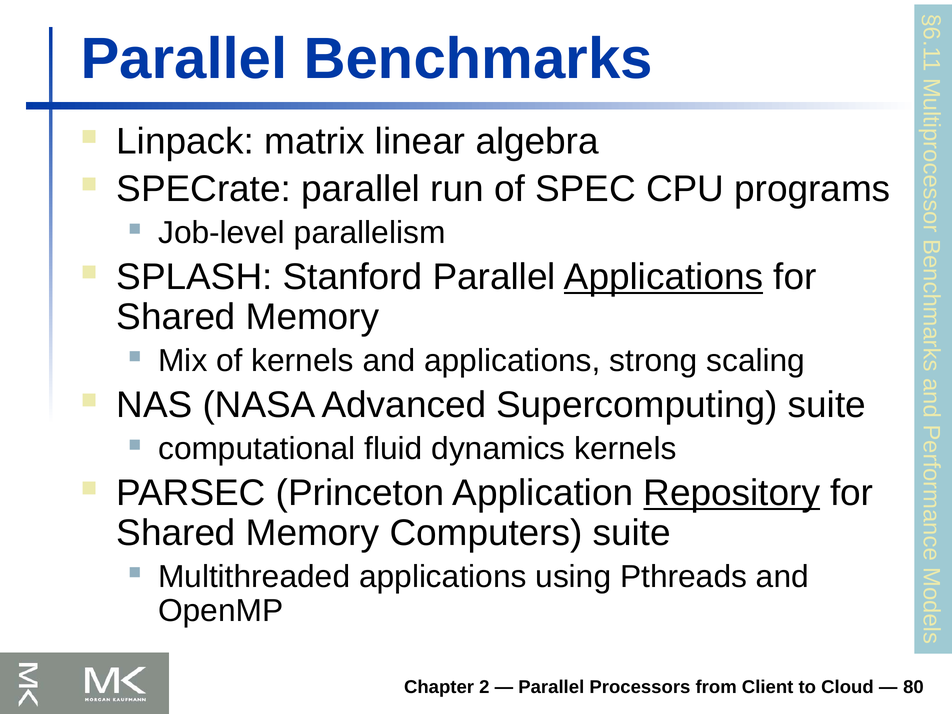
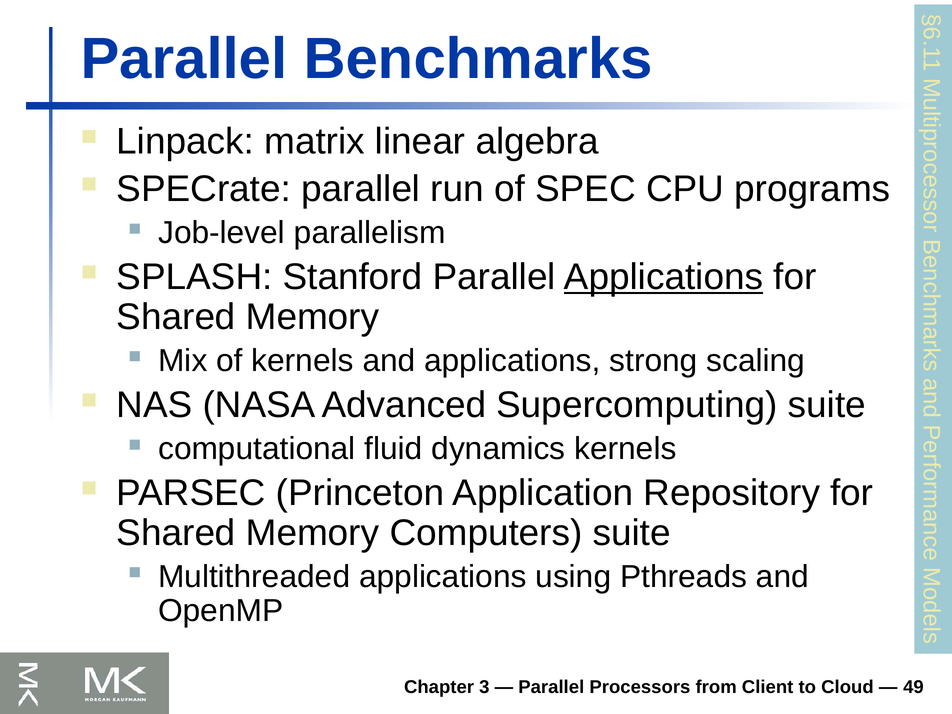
Repository underline: present -> none (732, 493)
2: 2 -> 3 (484, 687)
80: 80 -> 49 (913, 687)
